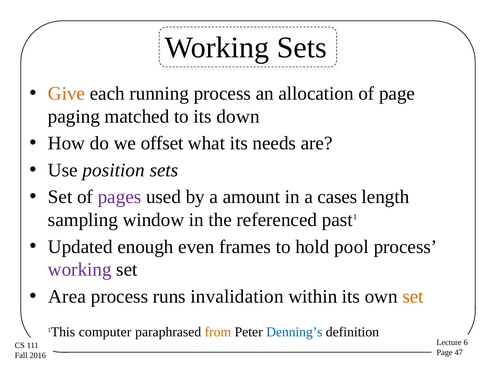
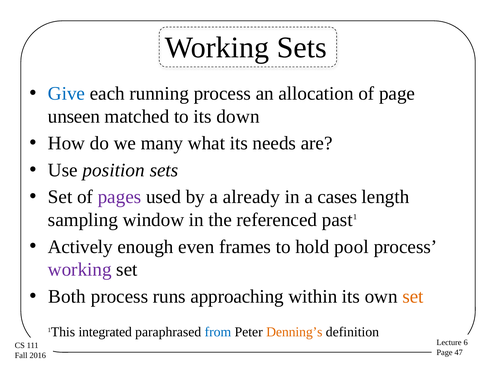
Give colour: orange -> blue (67, 94)
paging: paging -> unseen (74, 116)
offset: offset -> many (162, 143)
amount: amount -> already (251, 197)
Updated: Updated -> Actively (80, 247)
Area: Area -> Both (67, 296)
invalidation: invalidation -> approaching (237, 296)
computer: computer -> integrated (105, 332)
from colour: orange -> blue (218, 332)
Denning’s colour: blue -> orange (294, 332)
